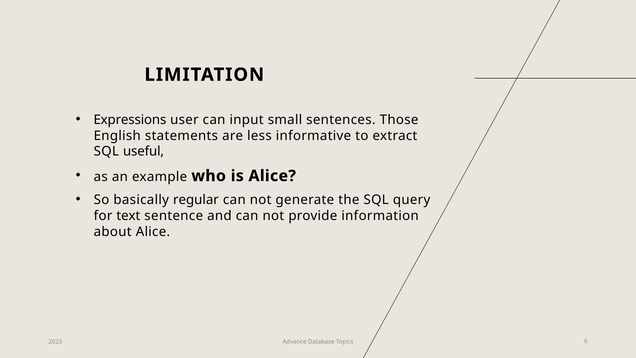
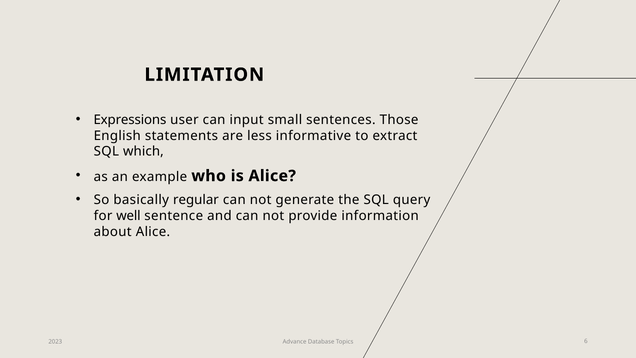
useful: useful -> which (143, 151)
text: text -> well (128, 216)
